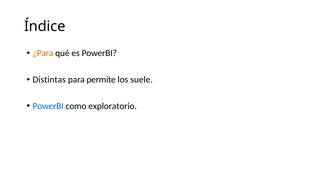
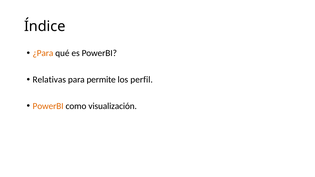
Distintas: Distintas -> Relativas (49, 80)
suele: suele -> perfil (142, 80)
PowerBI colour: blue -> orange (48, 106)
exploratorio: exploratorio -> visualización (113, 106)
